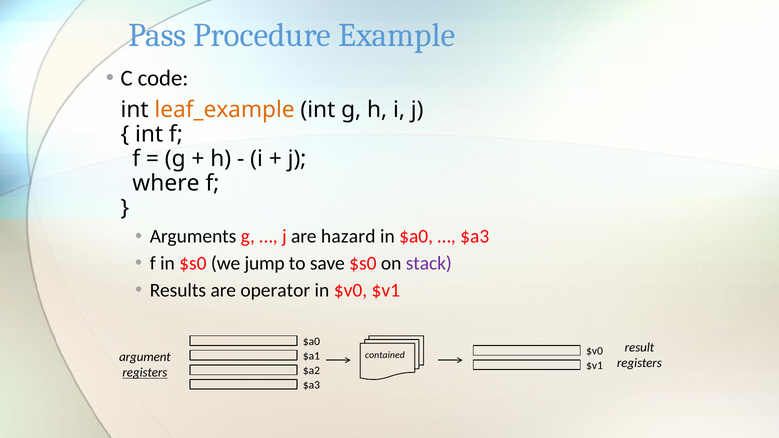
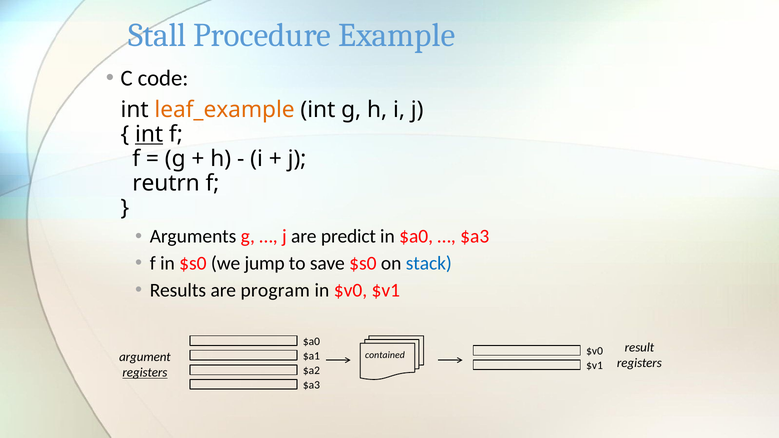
Pass: Pass -> Stall (157, 36)
int underline: none -> present (149, 134)
where: where -> reutrn (166, 183)
hazard: hazard -> predict (348, 237)
stack colour: purple -> blue (429, 263)
operator: operator -> program (275, 290)
